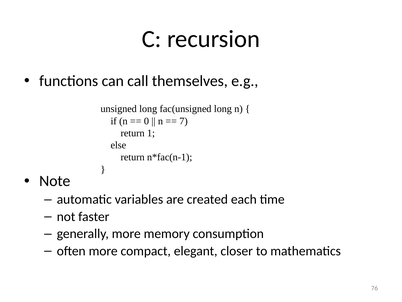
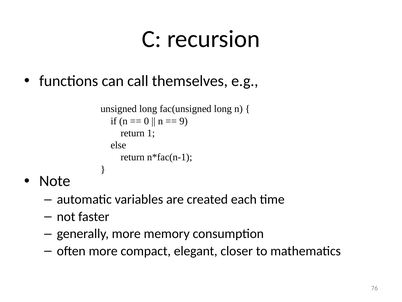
7: 7 -> 9 (184, 121)
